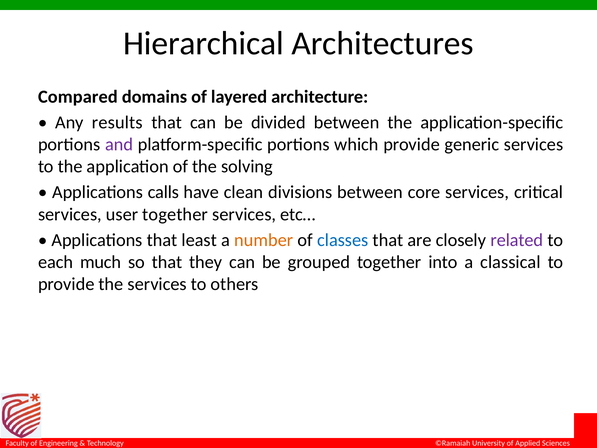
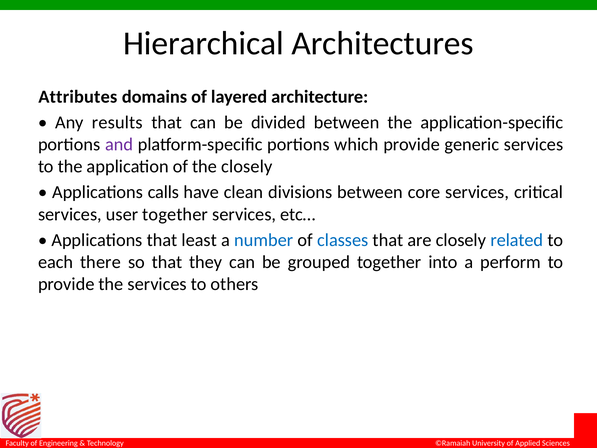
Compared: Compared -> Attributes (78, 97)
the solving: solving -> closely (247, 166)
number colour: orange -> blue (264, 240)
related colour: purple -> blue (517, 240)
much: much -> there (100, 262)
classical: classical -> perform (511, 262)
